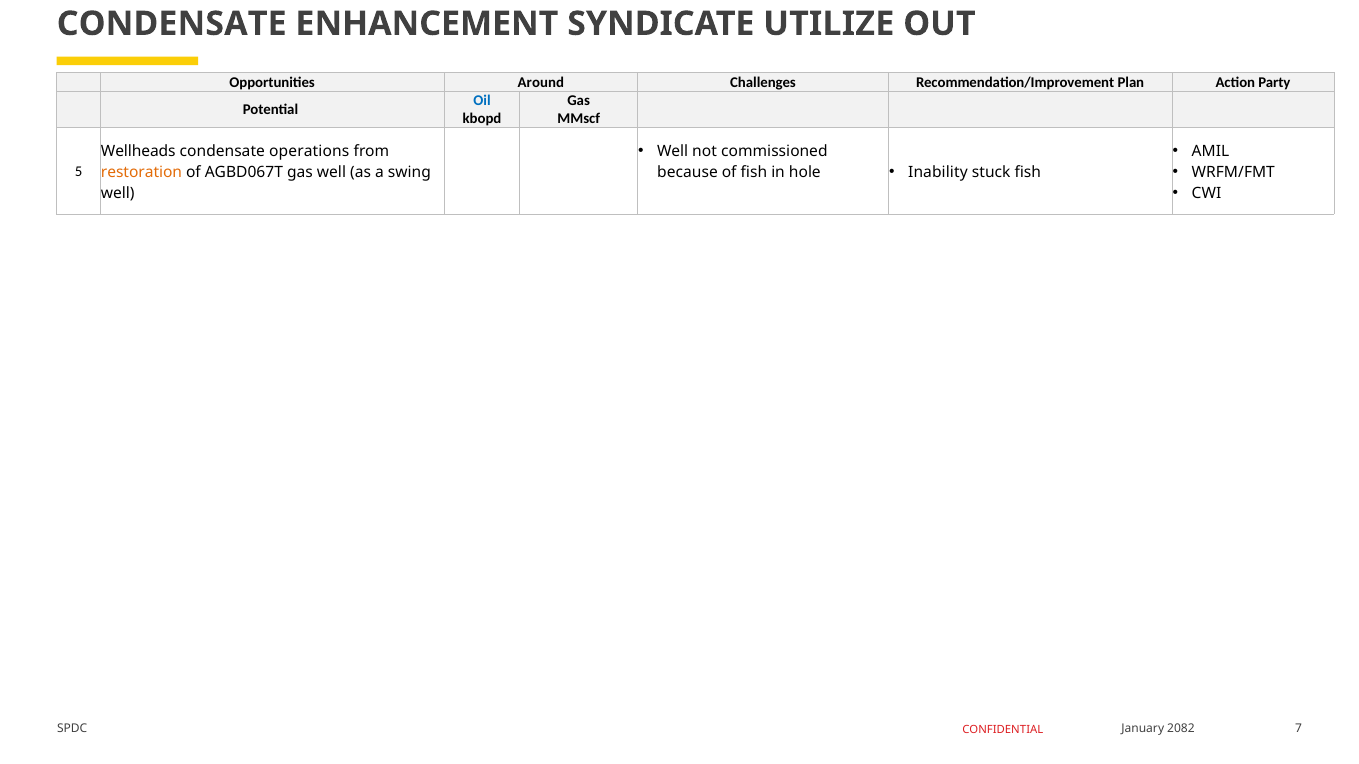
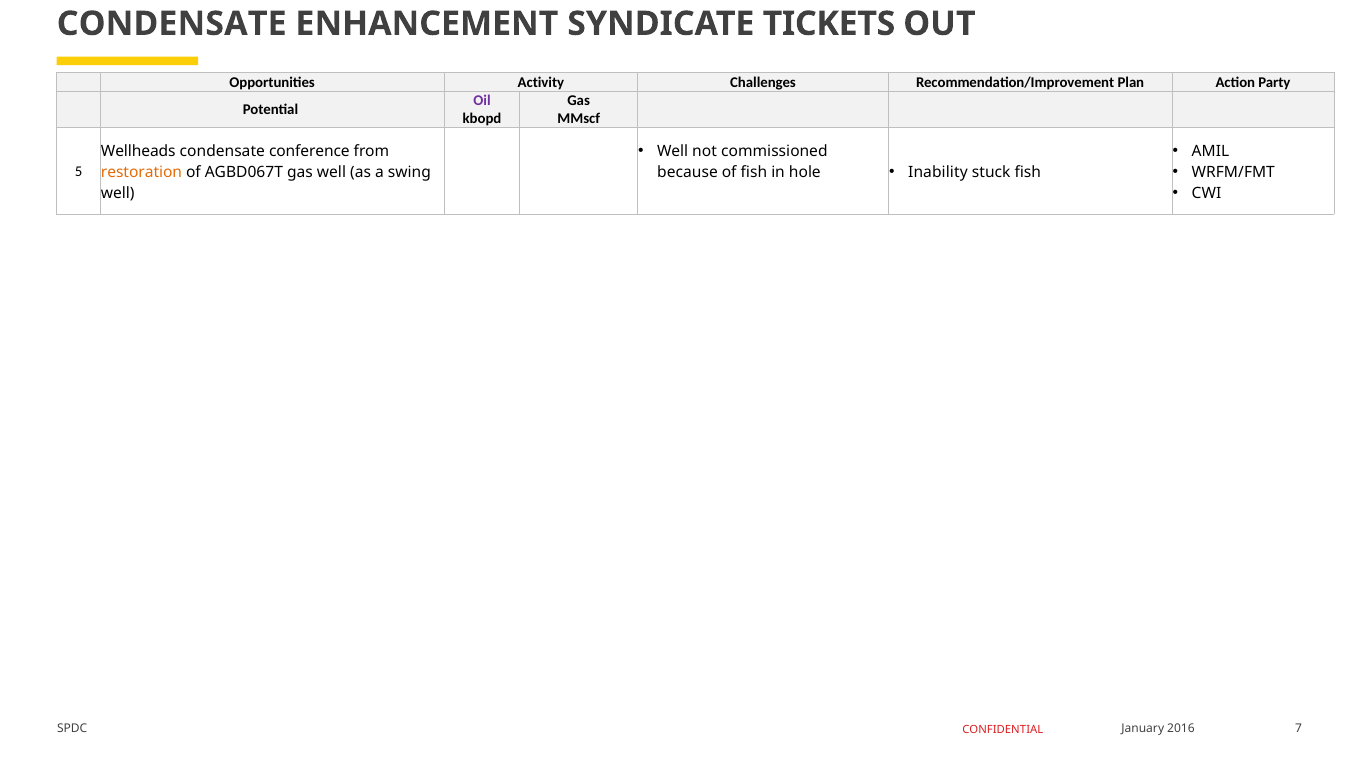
UTILIZE: UTILIZE -> TICKETS (829, 24)
Around: Around -> Activity (541, 82)
Oil colour: blue -> purple (482, 101)
operations: operations -> conference (309, 151)
2082: 2082 -> 2016 (1181, 729)
